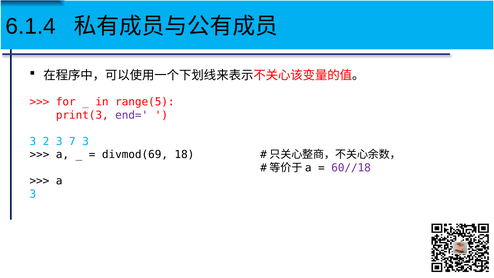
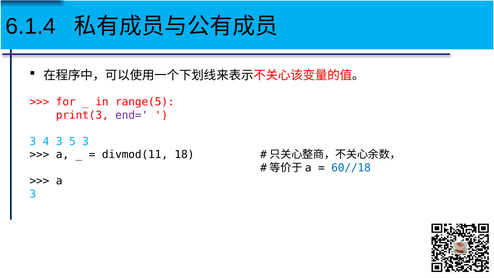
2: 2 -> 4 (46, 141)
7: 7 -> 5 (72, 141)
divmod(69: divmod(69 -> divmod(11 (135, 155)
60//18 colour: purple -> blue (351, 168)
